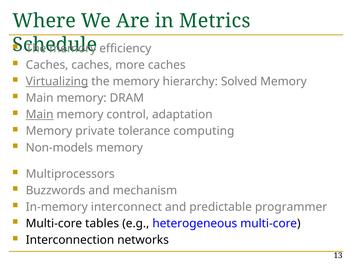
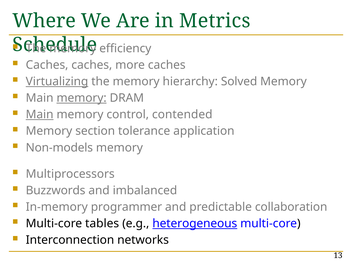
memory underline: none -> present (82, 98)
adaptation: adaptation -> contended (182, 115)
private: private -> section (95, 131)
computing: computing -> application (204, 131)
mechanism: mechanism -> imbalanced (145, 191)
interconnect: interconnect -> programmer (126, 207)
programmer: programmer -> collaboration (291, 207)
heterogeneous underline: none -> present (195, 224)
